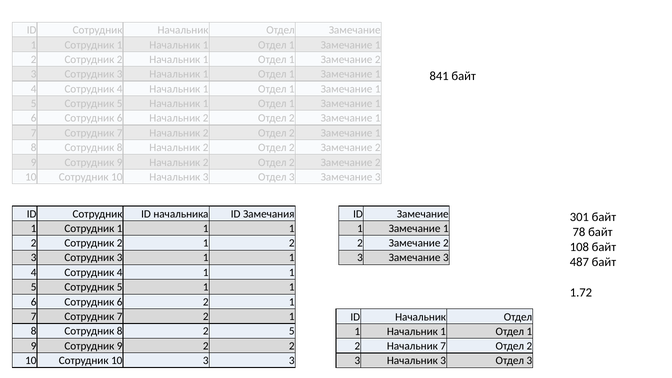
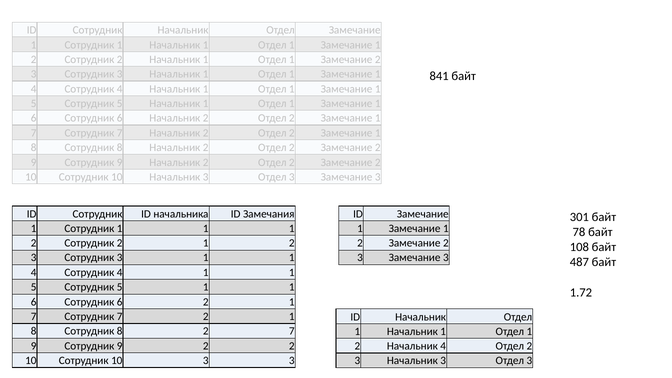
2 5: 5 -> 7 (292, 331)
Начальник 7: 7 -> 4 (443, 346)
